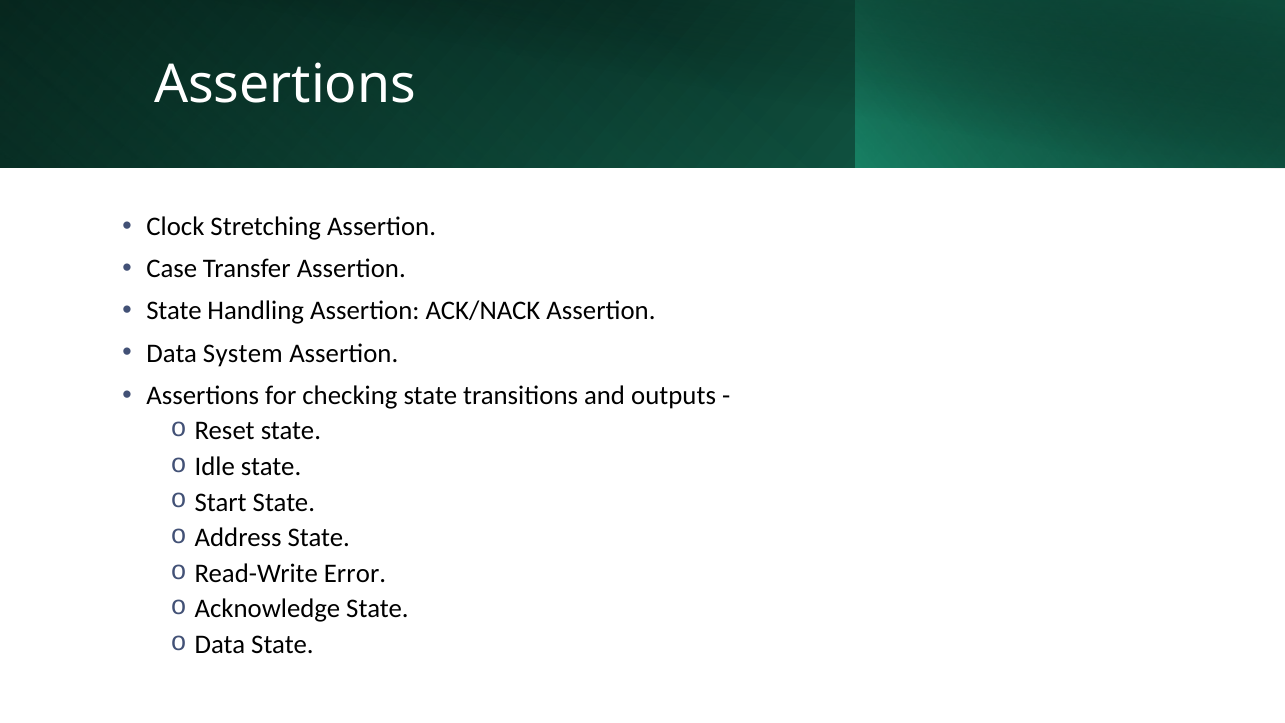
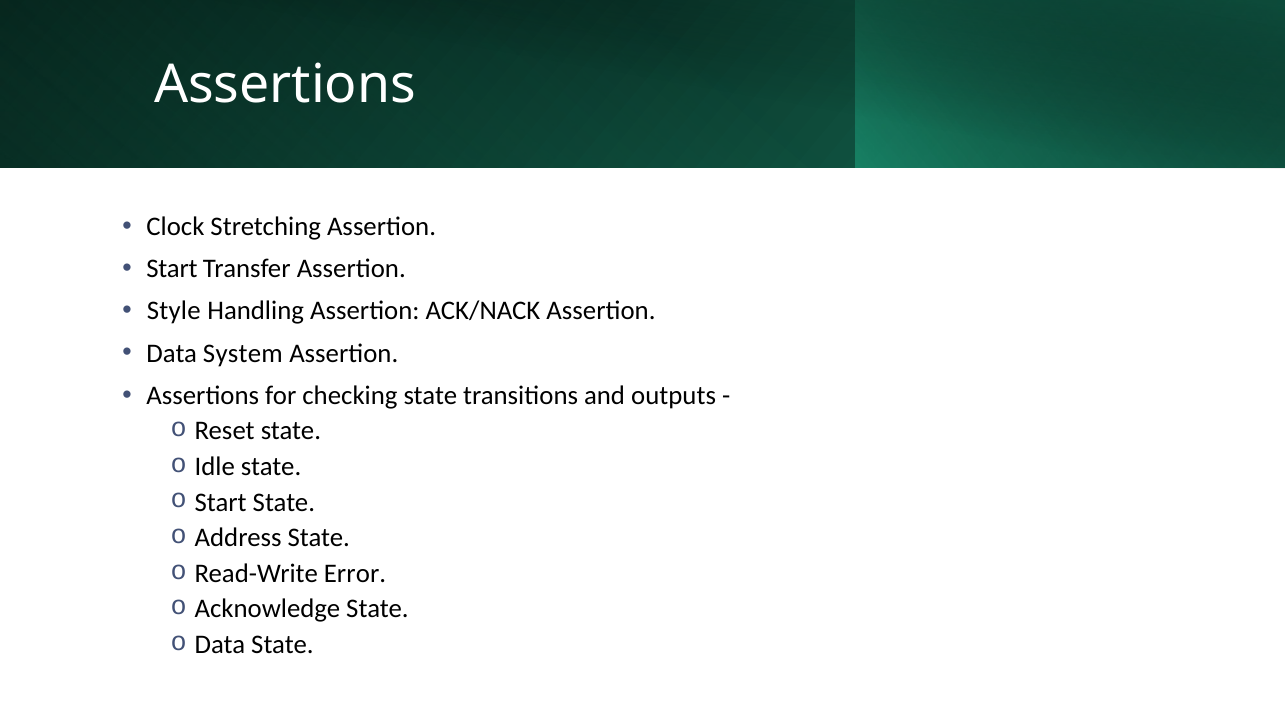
Case: Case -> Start (172, 269)
State: State -> Style (174, 311)
